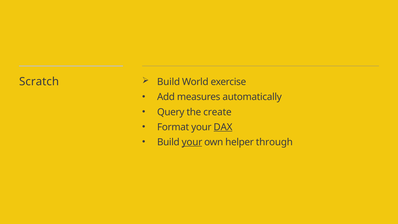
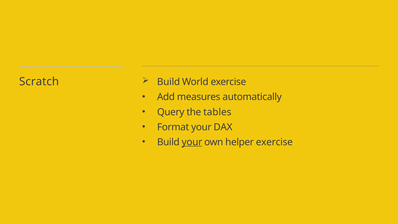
create: create -> tables (217, 112)
DAX underline: present -> none (223, 127)
helper through: through -> exercise (274, 142)
